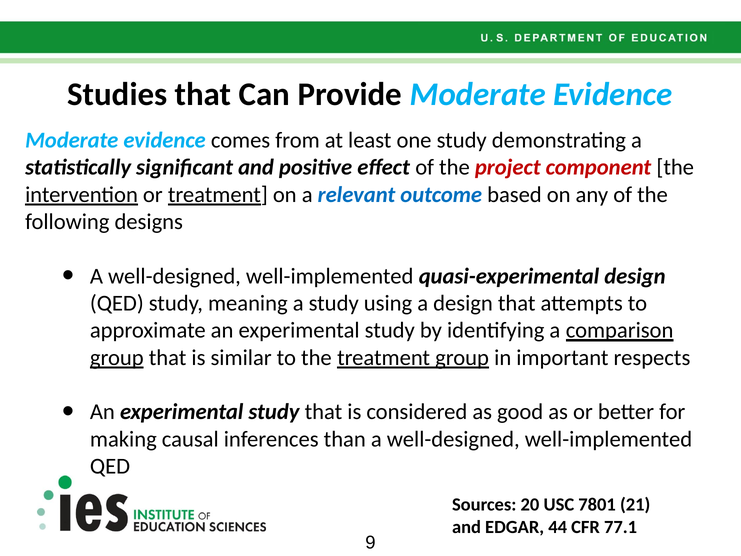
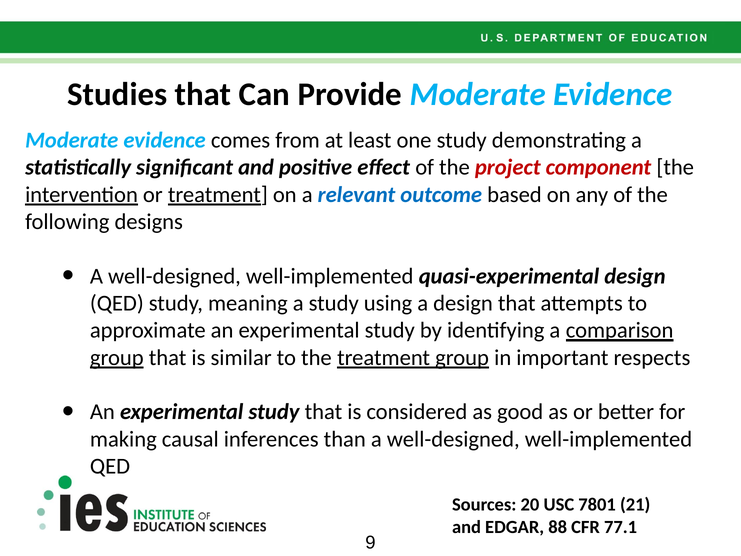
44: 44 -> 88 (558, 527)
